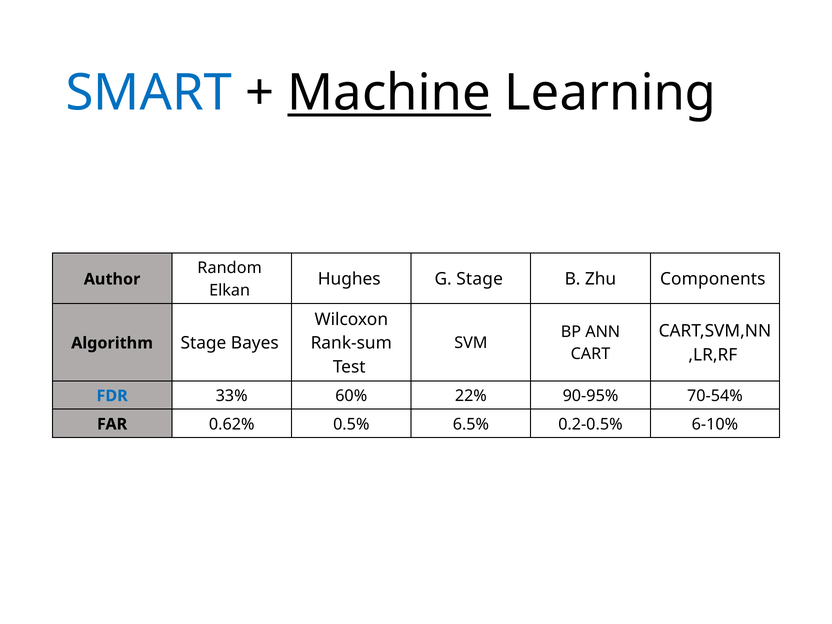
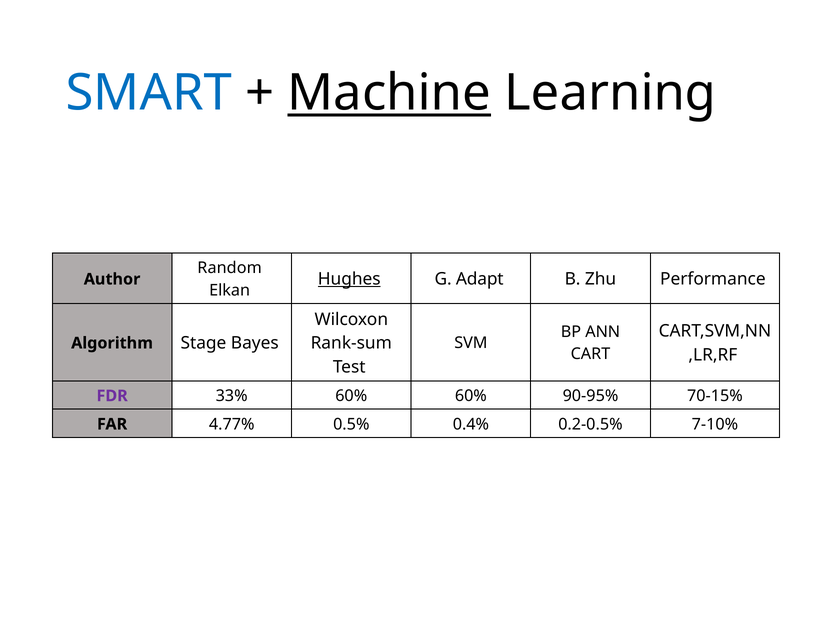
Hughes underline: none -> present (349, 279)
G Stage: Stage -> Adapt (480, 279)
Components: Components -> Performance (713, 279)
FDR colour: blue -> purple (112, 396)
60% 22%: 22% -> 60% (471, 396)
70-54%: 70-54% -> 70-15% (715, 396)
0.62%: 0.62% -> 4.77% (232, 424)
6.5%: 6.5% -> 0.4% (471, 424)
6-10%: 6-10% -> 7-10% (715, 424)
